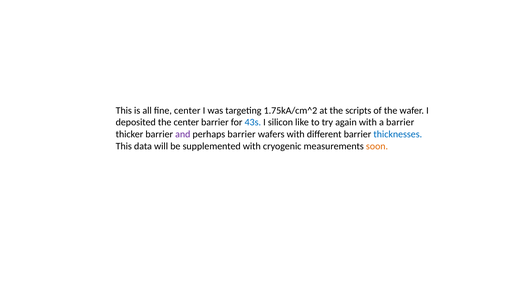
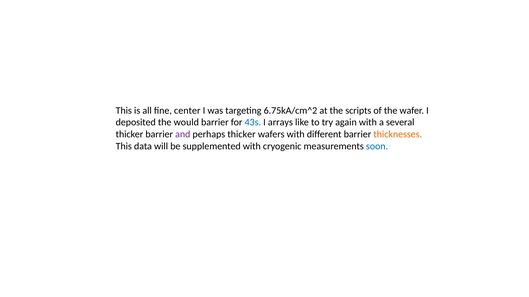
1.75kA/cm^2: 1.75kA/cm^2 -> 6.75kA/cm^2 (290, 111)
the center: center -> would (186, 123)
silicon: silicon -> arrays (280, 123)
a barrier: barrier -> several (400, 123)
perhaps barrier: barrier -> thicker (242, 134)
thicknesses colour: blue -> orange (398, 134)
soon colour: orange -> blue (377, 146)
